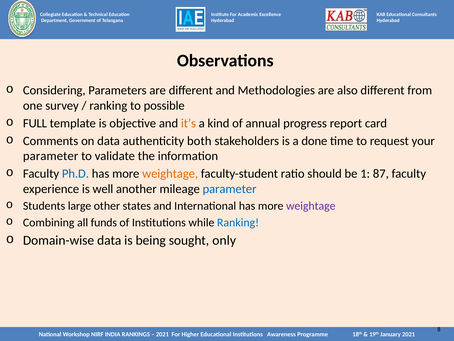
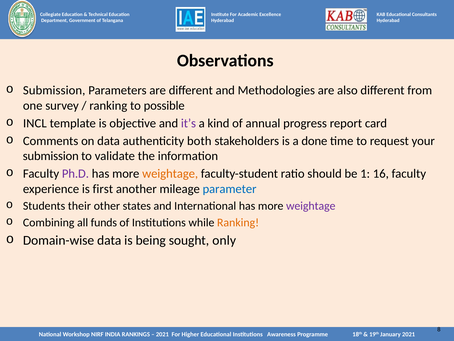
Considering: Considering -> Submission (54, 90)
FULL: FULL -> INCL (35, 123)
it’s colour: orange -> purple (188, 123)
parameter: parameter -> submission (51, 156)
Ph.D colour: blue -> purple (75, 174)
87: 87 -> 16 (381, 174)
well: well -> first (103, 189)
large: large -> their (79, 206)
Ranking colour: blue -> orange (238, 222)
